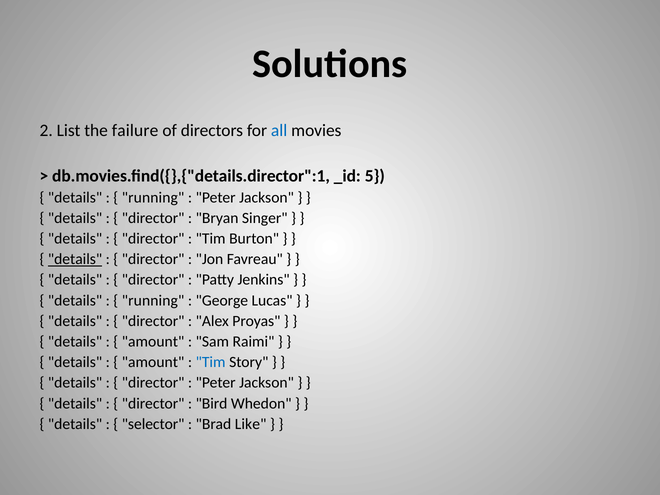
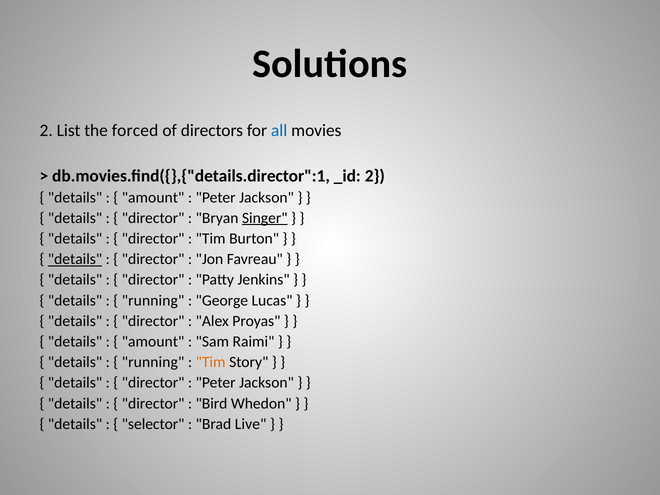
failure: failure -> forced (135, 130)
_id 5: 5 -> 2 (375, 176)
running: running -> amount (153, 197)
Singer underline: none -> present (265, 218)
amount: amount -> running (153, 362)
Tim colour: blue -> orange (211, 362)
Like: Like -> Live (251, 424)
